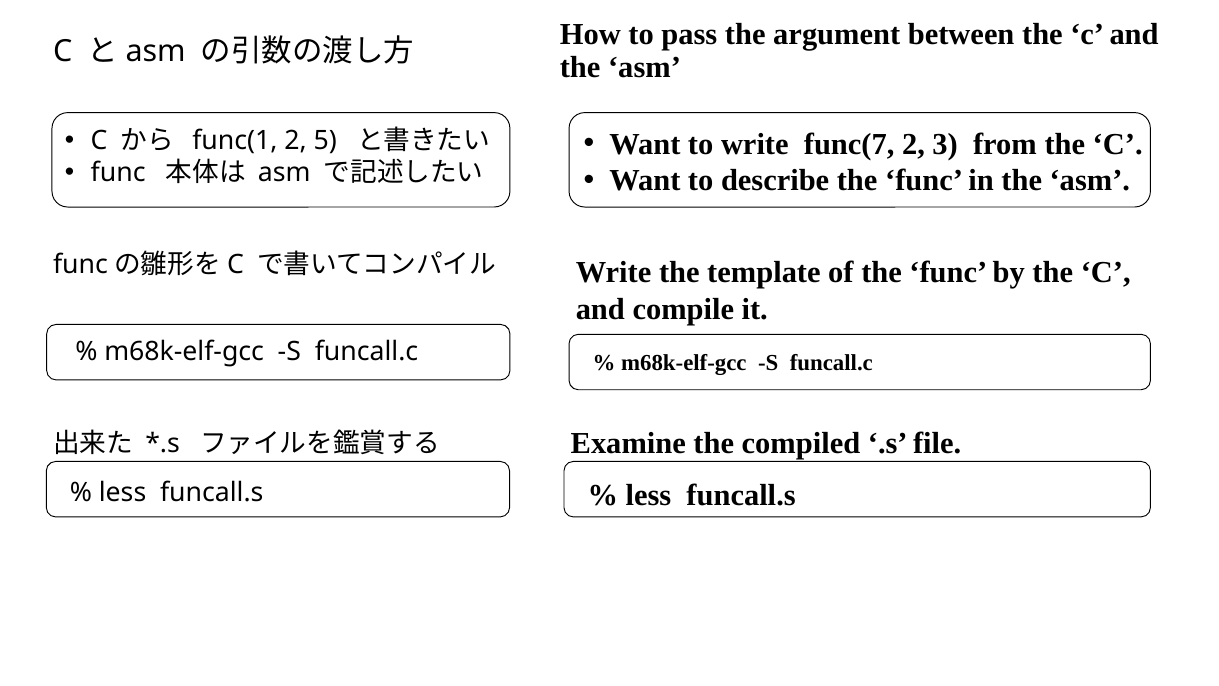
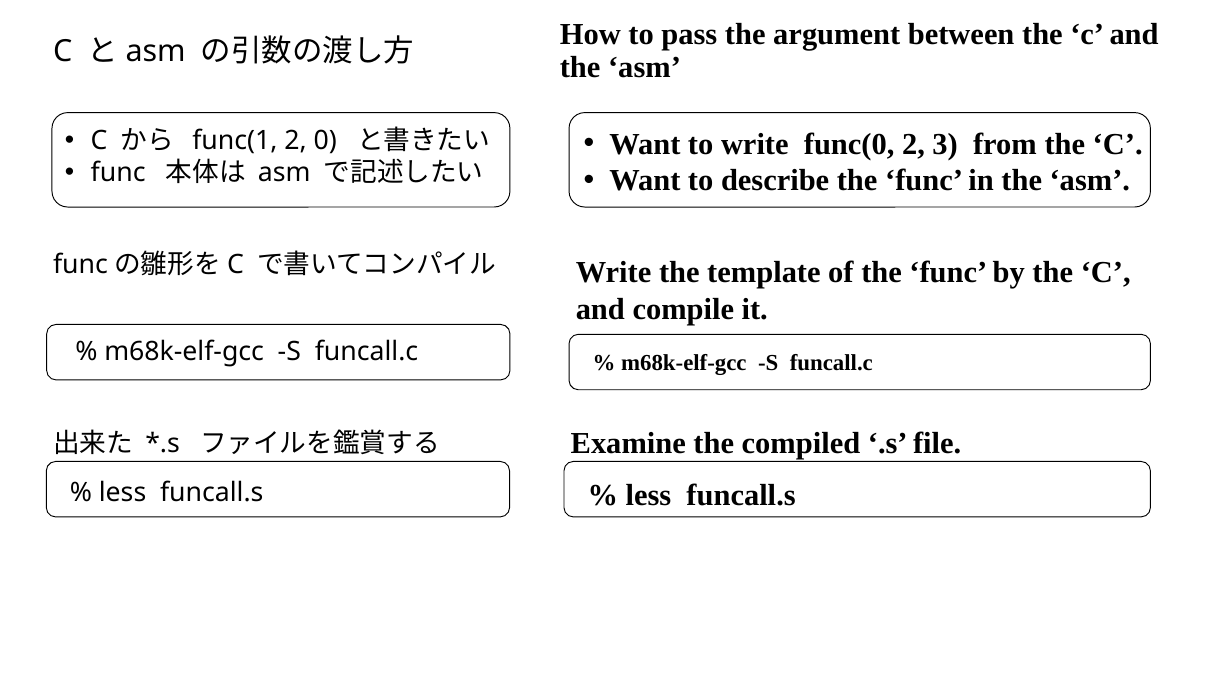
5: 5 -> 0 (325, 141)
func(7: func(7 -> func(0 (849, 144)
